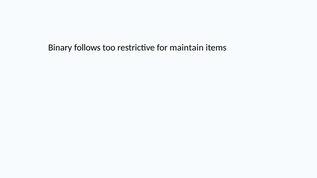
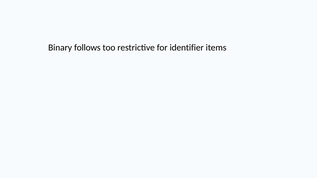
maintain: maintain -> identifier (187, 48)
